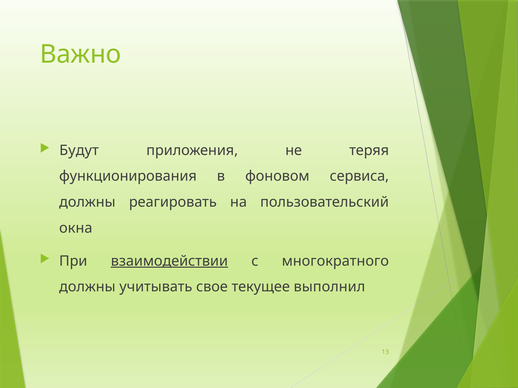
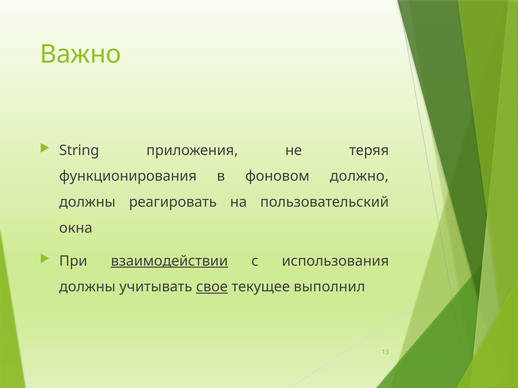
Будут: Будут -> String (79, 151)
сервиса: сервиса -> должно (359, 176)
многократного: многократного -> использования (335, 261)
свое underline: none -> present (212, 287)
